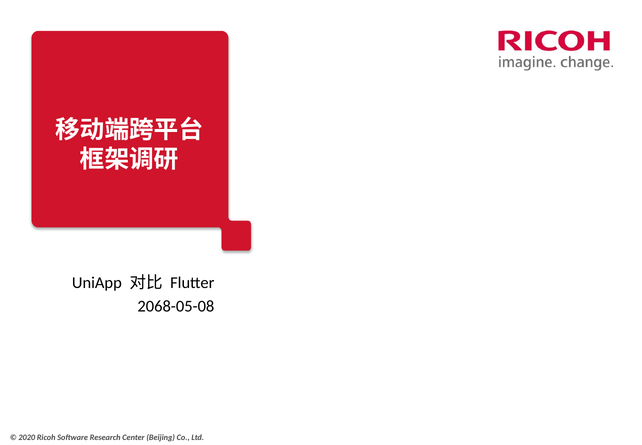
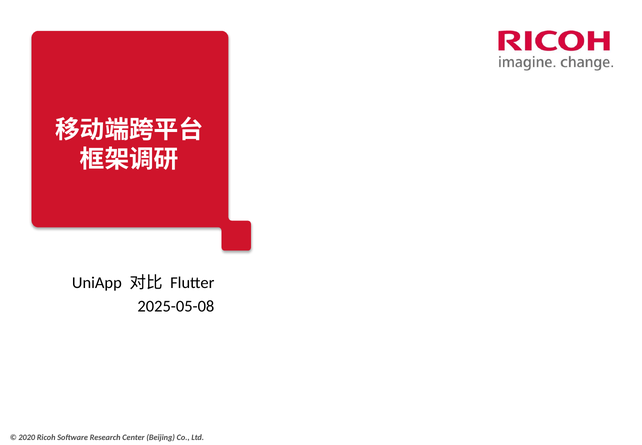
2068-05-08: 2068-05-08 -> 2025-05-08 (176, 306)
